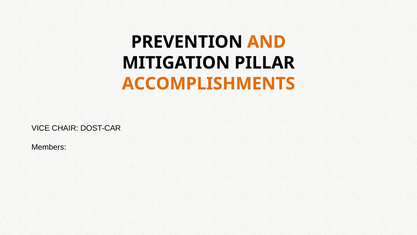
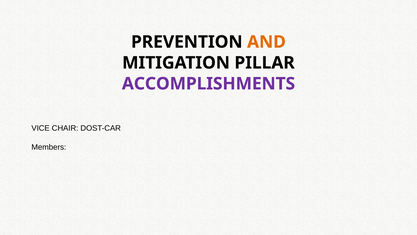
ACCOMPLISHMENTS colour: orange -> purple (209, 84)
